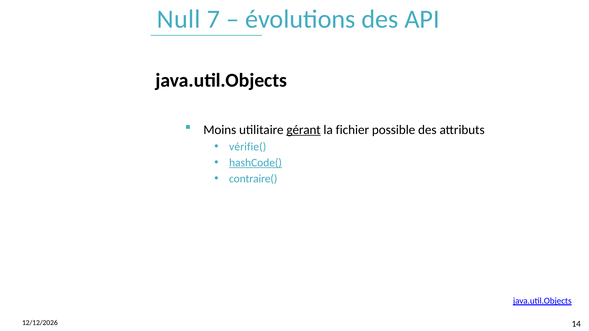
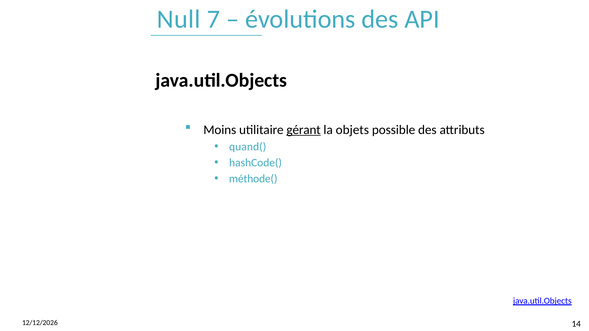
fichier: fichier -> objets (352, 130)
vérifie(: vérifie( -> quand( (248, 147)
hashCode( underline: present -> none (256, 163)
contraire(: contraire( -> méthode( (253, 179)
